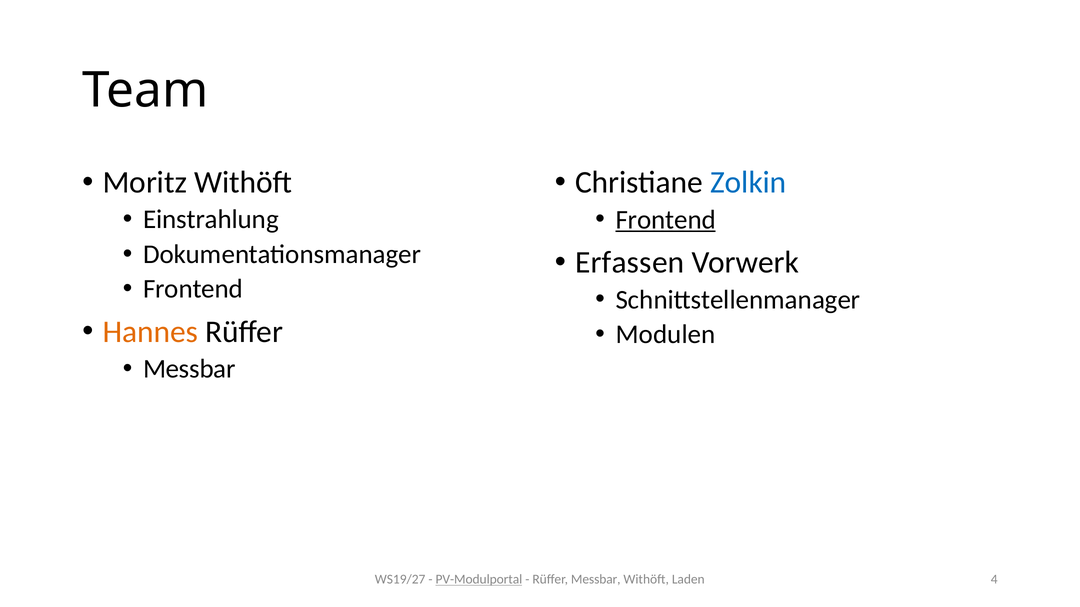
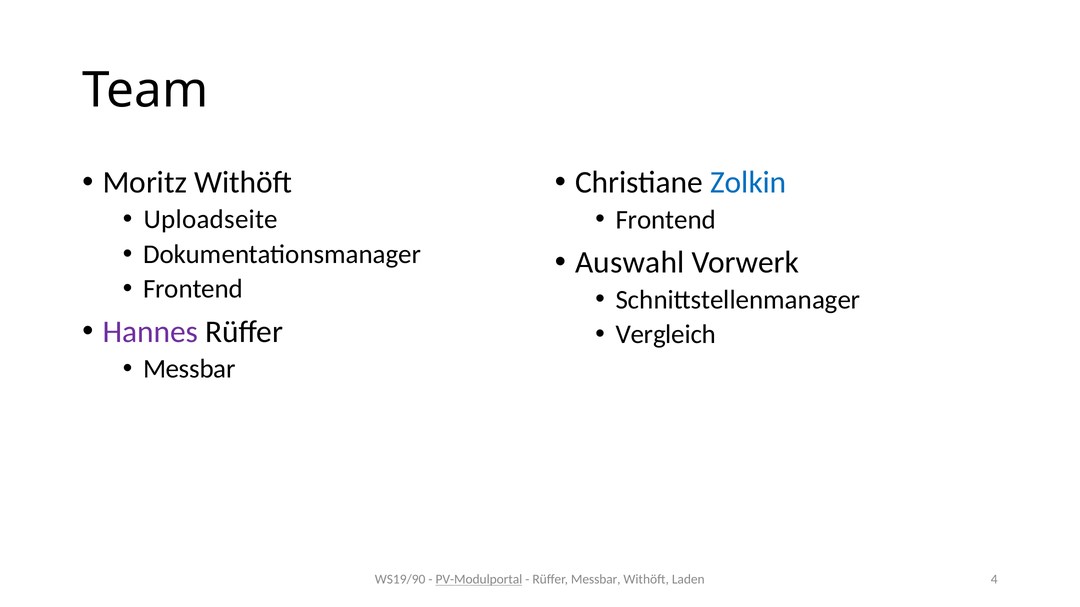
Einstrahlung: Einstrahlung -> Uploadseite (211, 220)
Frontend underline: present -> none (666, 220)
Erfassen: Erfassen -> Auswahl (630, 263)
Hannes colour: orange -> purple (150, 332)
Modulen: Modulen -> Vergleich (666, 335)
WS19/27: WS19/27 -> WS19/90 (400, 580)
